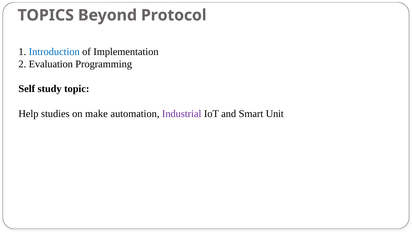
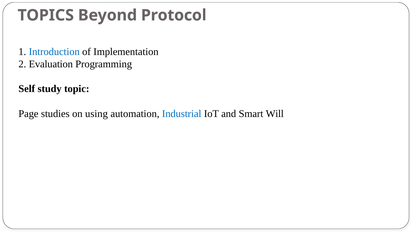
Help: Help -> Page (28, 114)
make: make -> using (96, 114)
Industrial colour: purple -> blue (182, 114)
Unit: Unit -> Will (275, 114)
